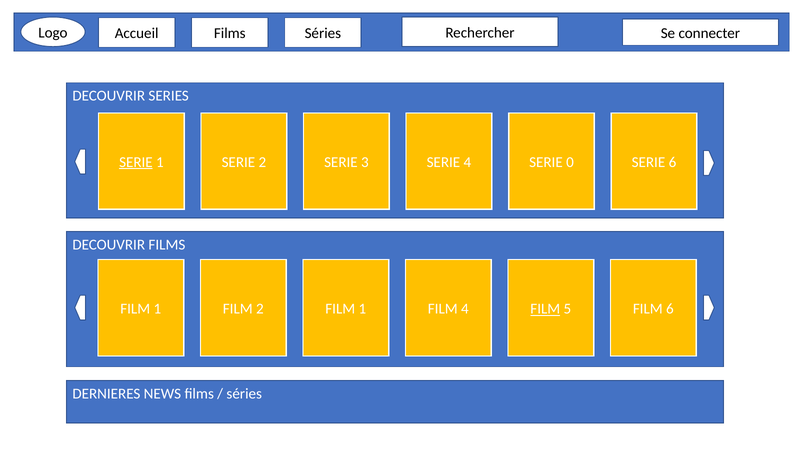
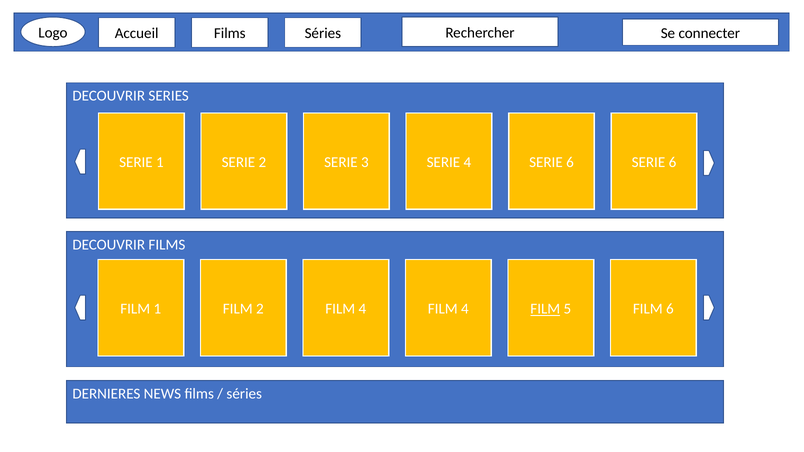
SERIE underline: present -> none (136, 162)
4 SERIE 0: 0 -> 6 (570, 162)
2 FILM 1: 1 -> 4 (362, 309)
